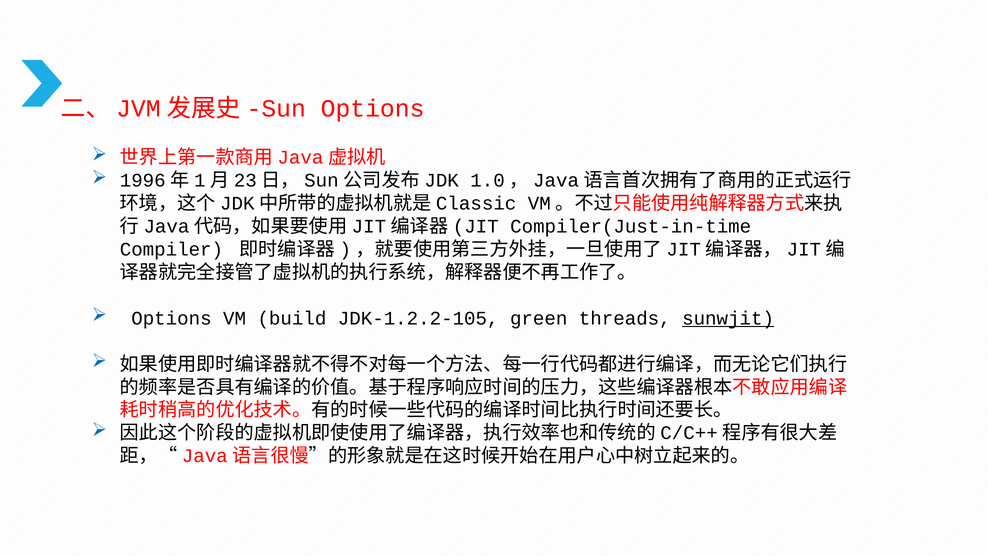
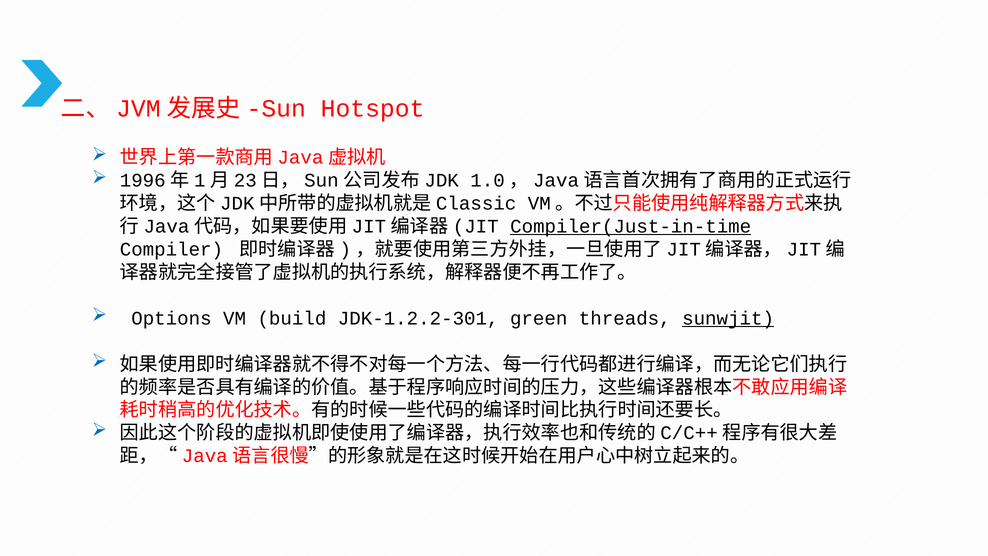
Options: Options -> Hotspot (373, 109)
Compiler(Just-in-time underline: none -> present (631, 226)
JDK-1.2.2-105: JDK-1.2.2-105 -> JDK-1.2.2-301 (418, 318)
